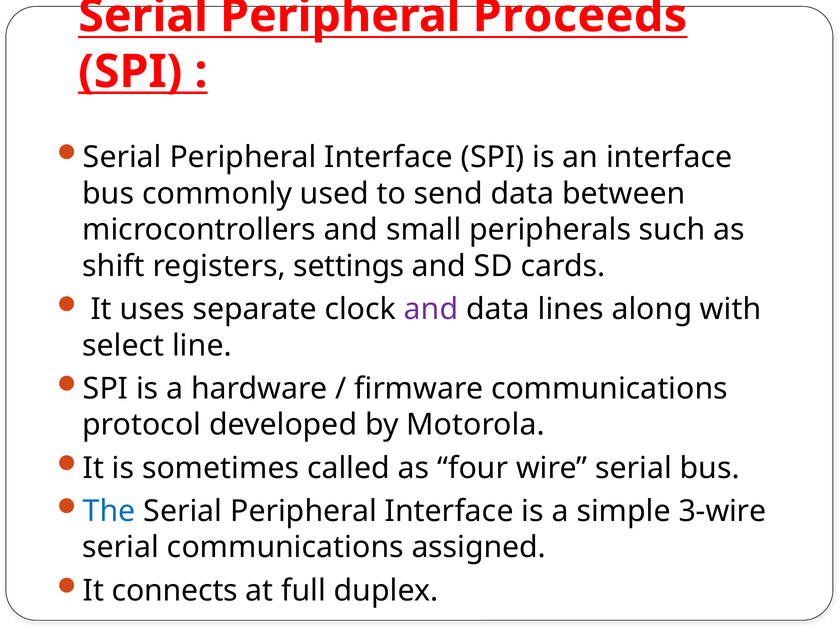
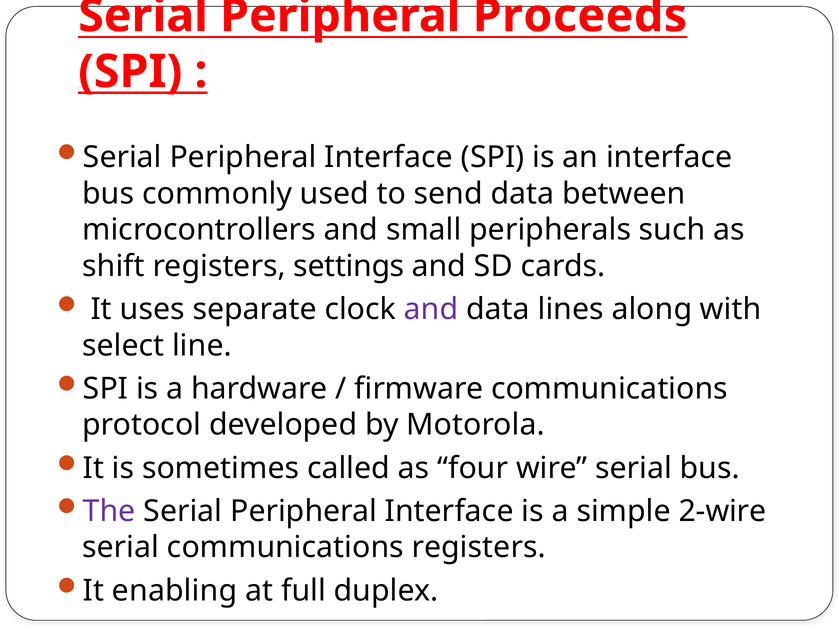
The colour: blue -> purple (109, 511)
3-wire: 3-wire -> 2-wire (723, 511)
communications assigned: assigned -> registers (479, 548)
connects: connects -> enabling (175, 591)
